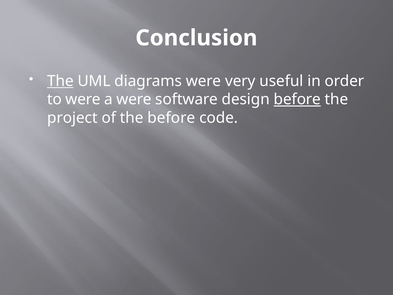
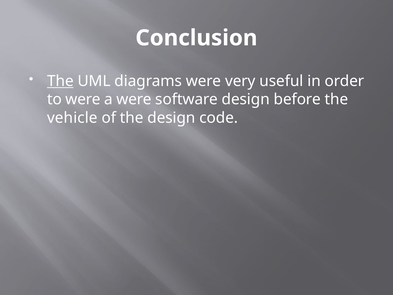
before underline: present -> none (297, 99)
project: project -> vehicle (72, 118)
the before: before -> design (171, 118)
